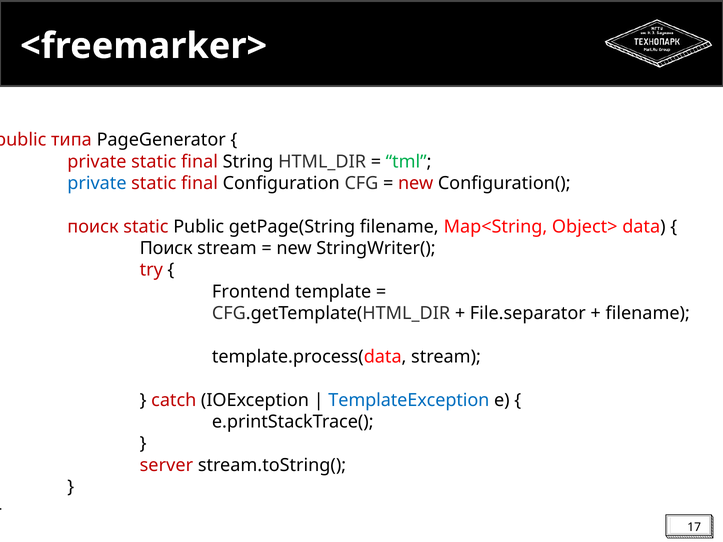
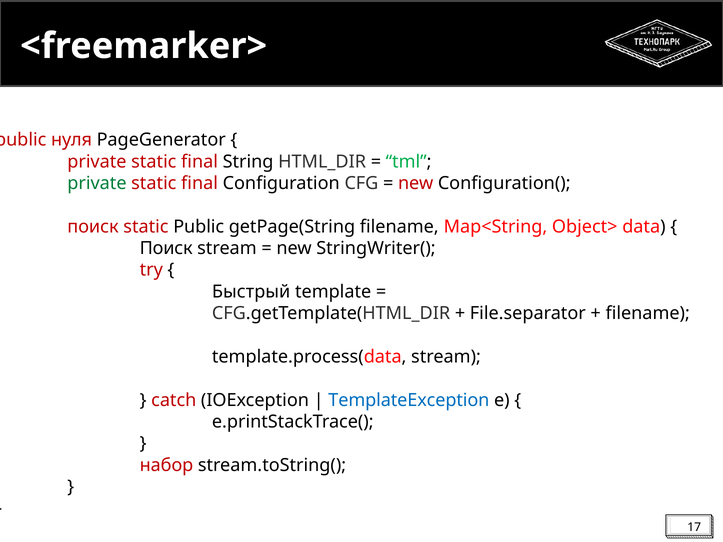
типа: типа -> нуля (72, 140)
private colour: blue -> green (97, 183)
Frontend: Frontend -> Быстрый (251, 292)
server: server -> набор (166, 465)
